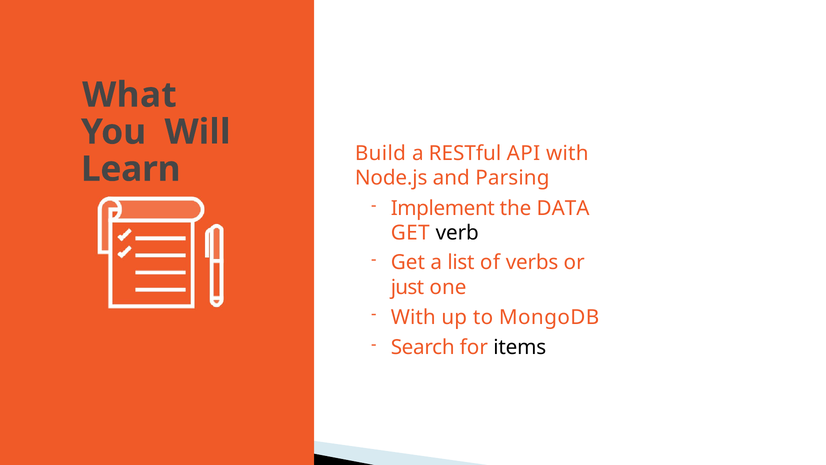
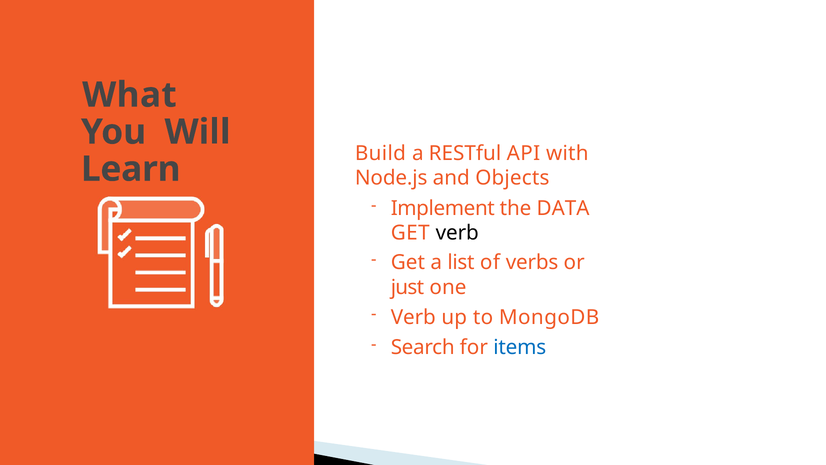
Parsing: Parsing -> Objects (512, 178)
With: With -> Verb (413, 317)
items colour: black -> blue (520, 347)
